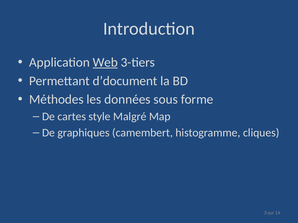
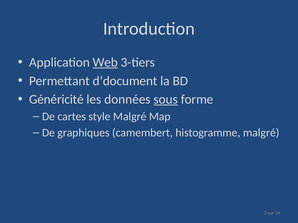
Méthodes: Méthodes -> Généricité (56, 100)
sous underline: none -> present (166, 100)
histogramme cliques: cliques -> malgré (261, 133)
